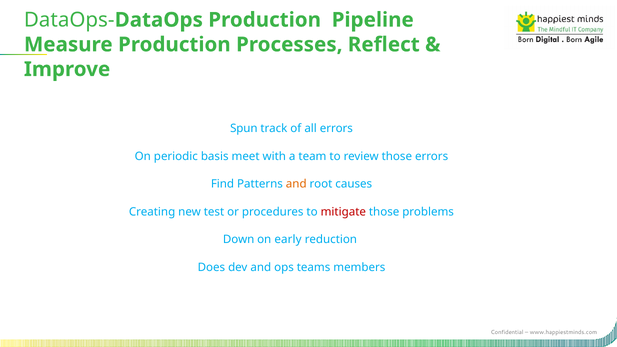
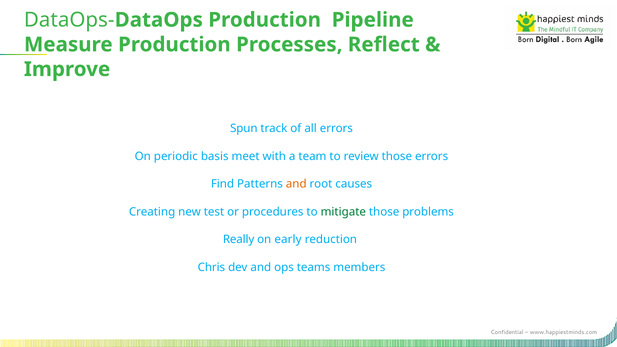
mitigate colour: red -> green (343, 212)
Down: Down -> Really (239, 240)
Does: Does -> Chris (211, 267)
